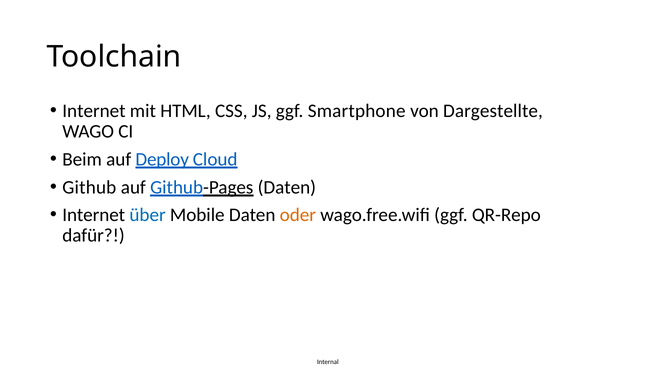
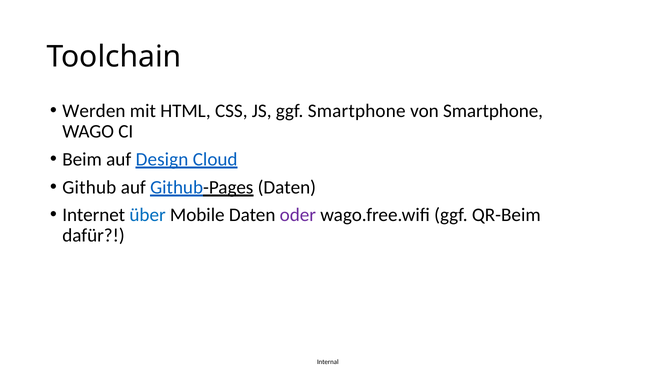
Internet: Internet -> Werden (94, 111)
von Dargestellte: Dargestellte -> Smartphone (493, 111)
Deploy: Deploy -> Design (162, 159)
oder colour: orange -> purple (298, 215)
QR-Repo: QR-Repo -> QR-Beim (506, 215)
